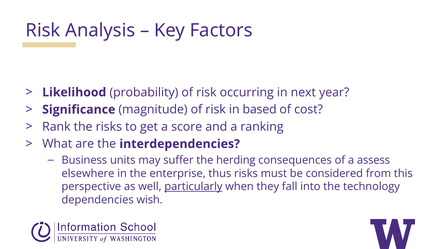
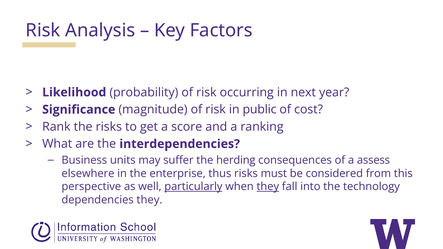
based: based -> public (260, 110)
they underline: none -> present (268, 187)
dependencies wish: wish -> they (149, 200)
